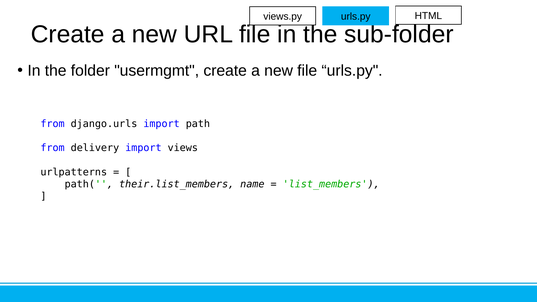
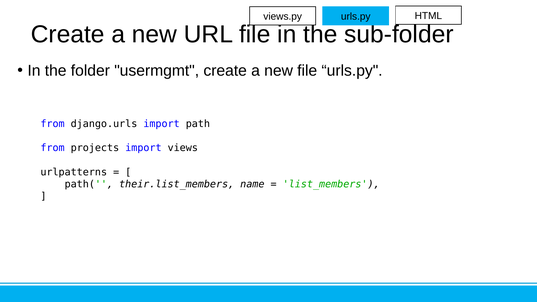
delivery: delivery -> projects (95, 148)
